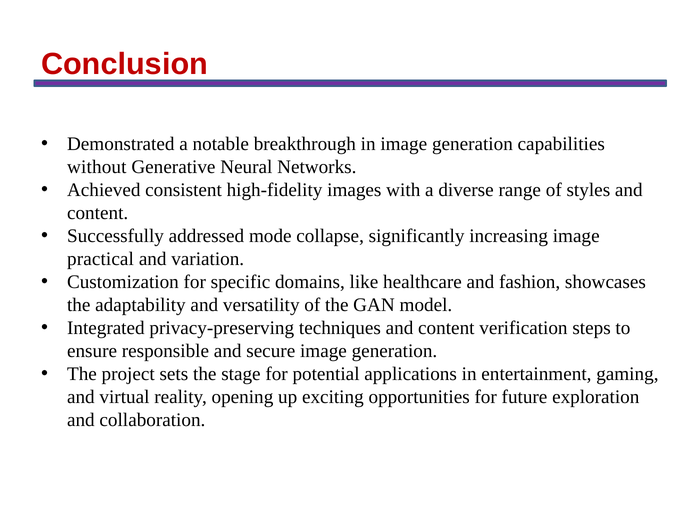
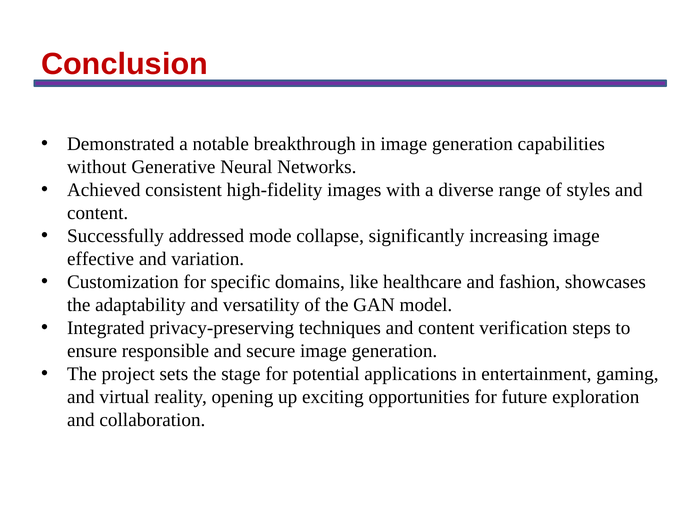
practical: practical -> effective (101, 259)
